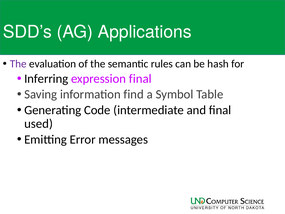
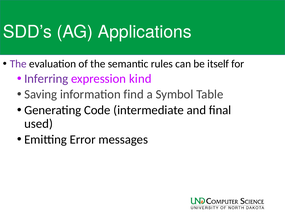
hash: hash -> itself (218, 64)
Inferring colour: black -> purple (46, 79)
expression final: final -> kind (140, 79)
